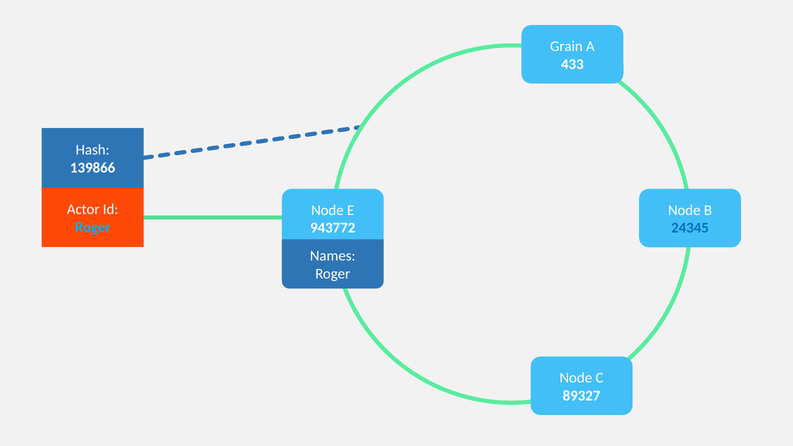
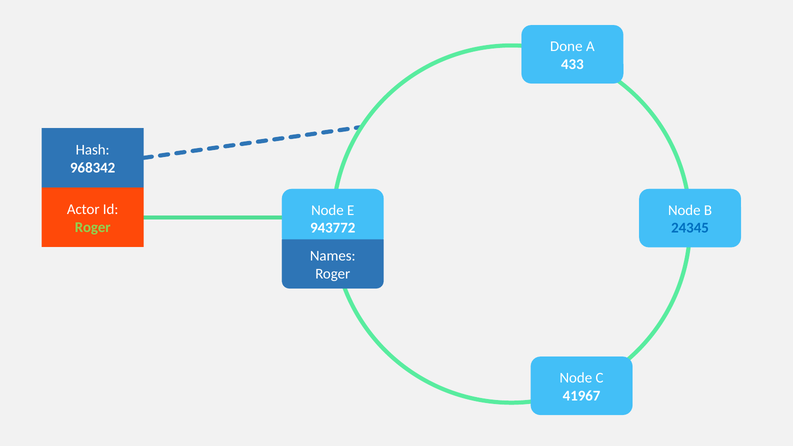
Grain: Grain -> Done (566, 46)
139866: 139866 -> 968342 (93, 168)
Roger colour: light blue -> light green (93, 227)
89327: 89327 -> 41967 (582, 396)
